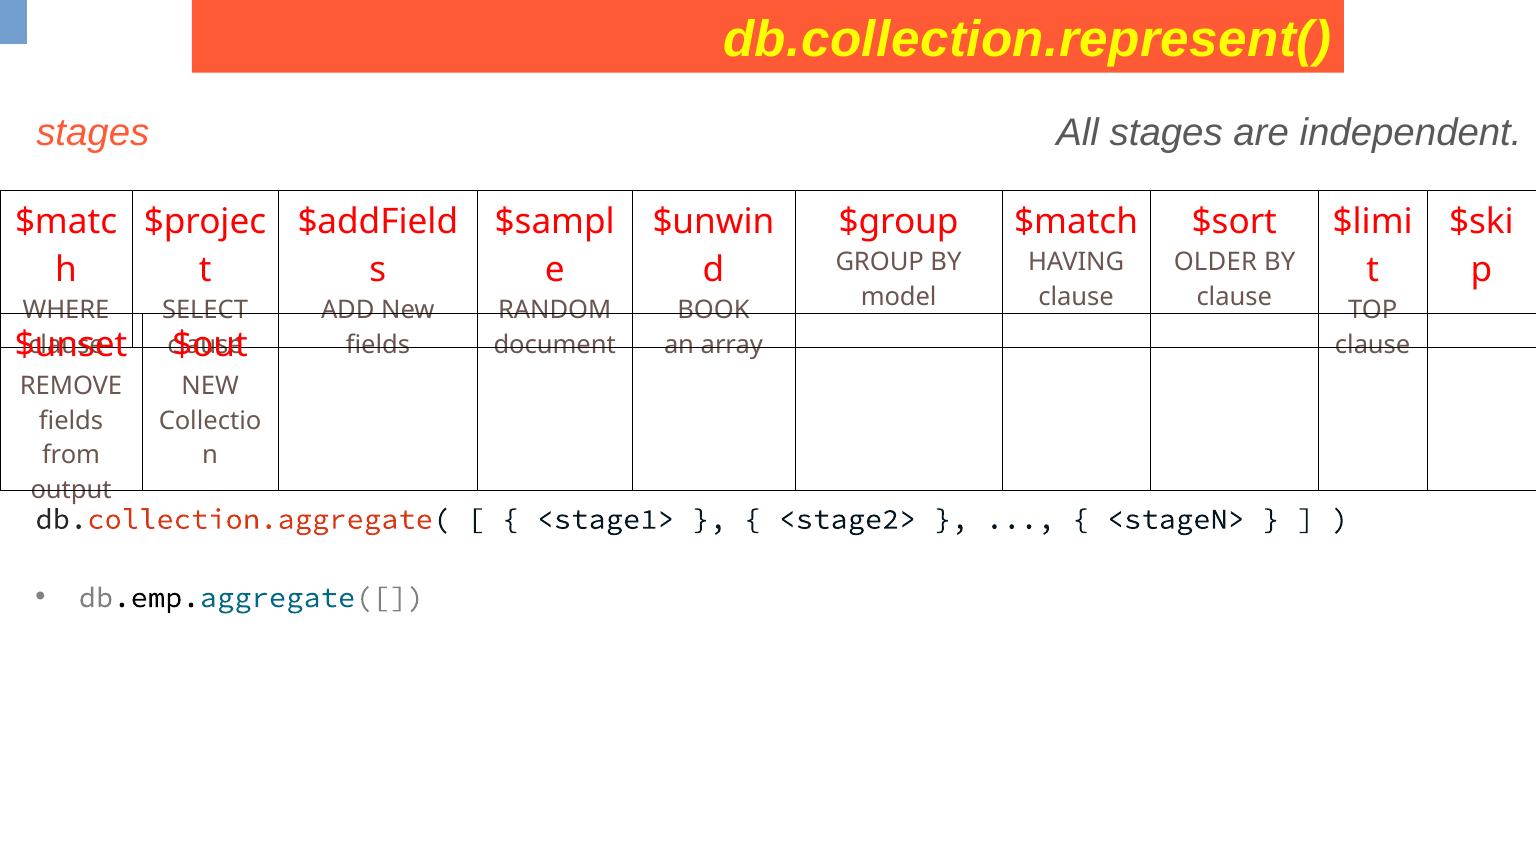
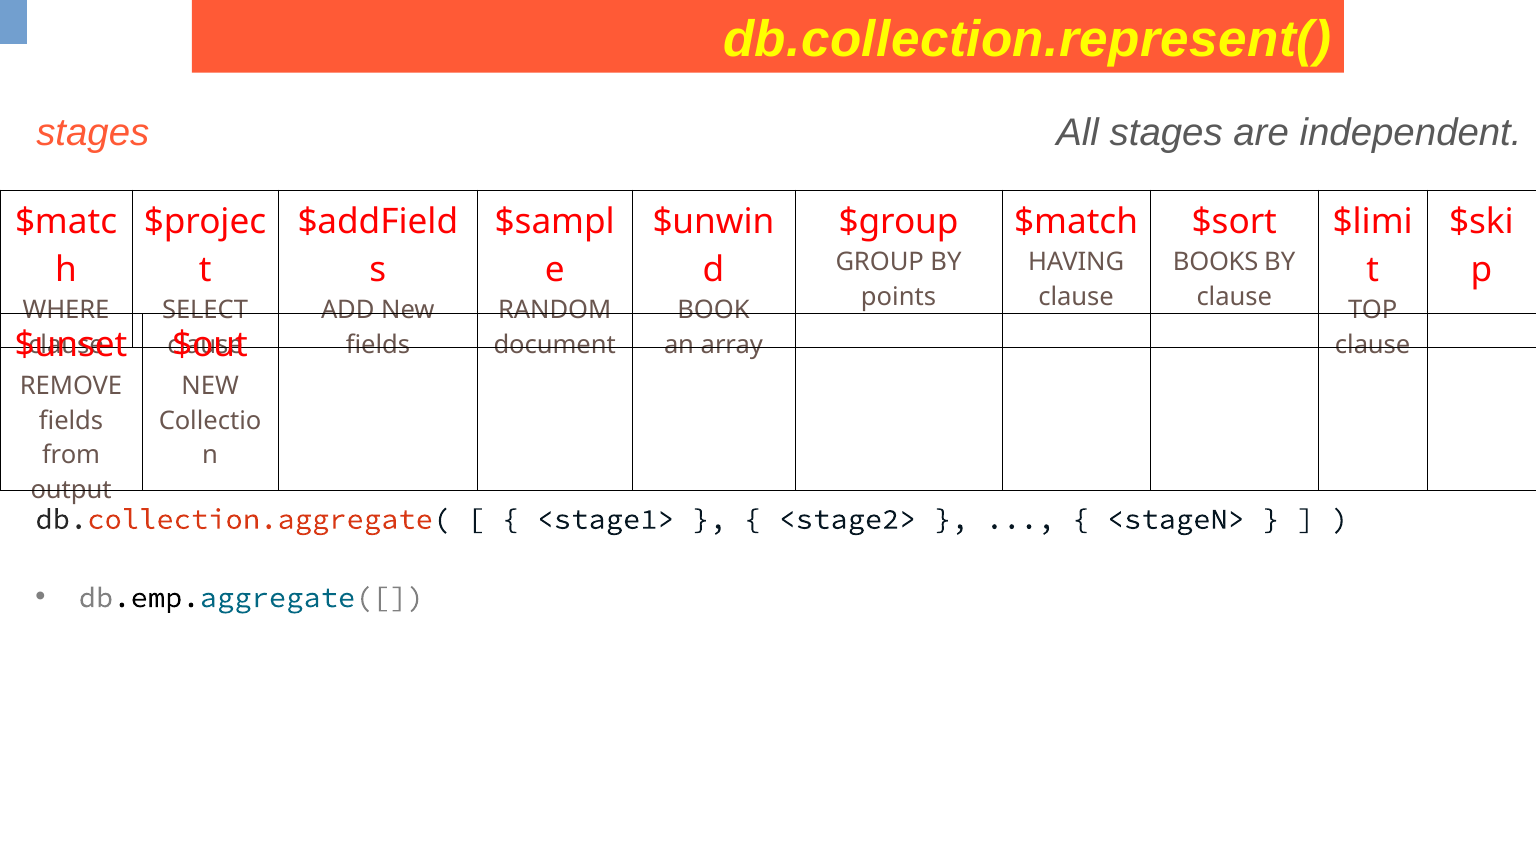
OLDER: OLDER -> BOOKS (1216, 262)
model: model -> points (899, 297)
